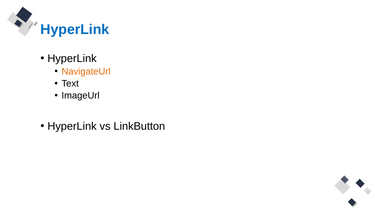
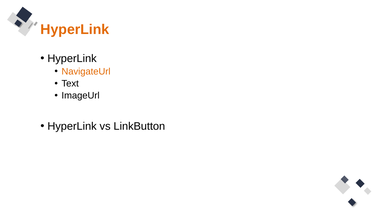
HyperLink colour: blue -> orange (75, 29)
